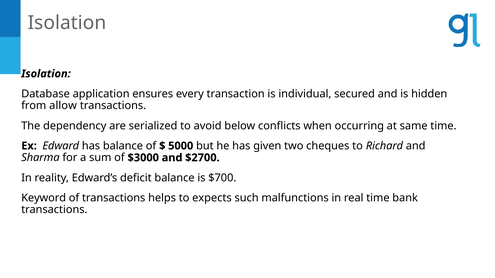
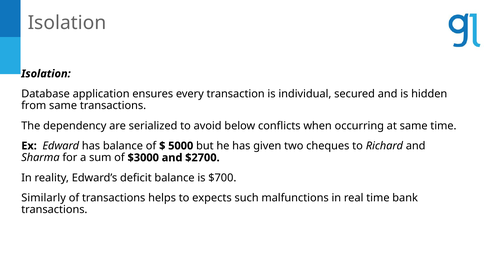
from allow: allow -> same (63, 106)
Keyword: Keyword -> Similarly (44, 198)
